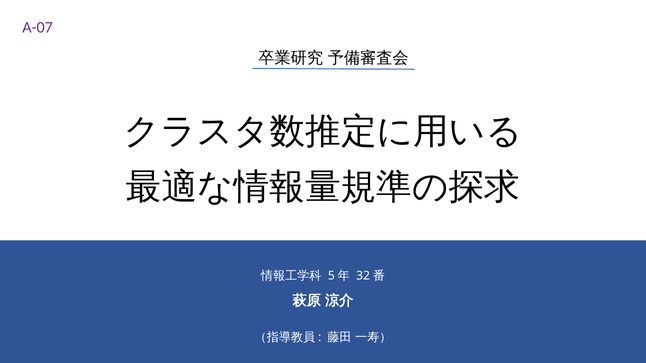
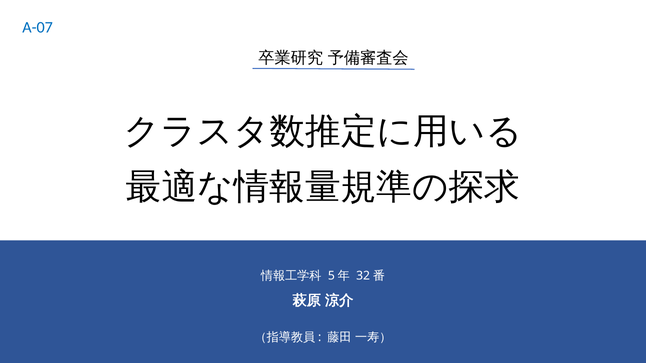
A-07 colour: purple -> blue (38, 27)
